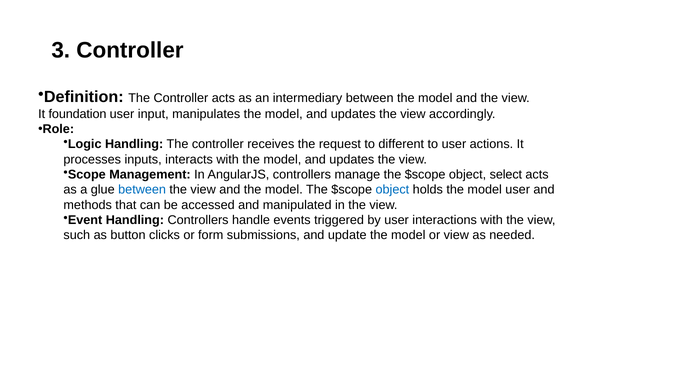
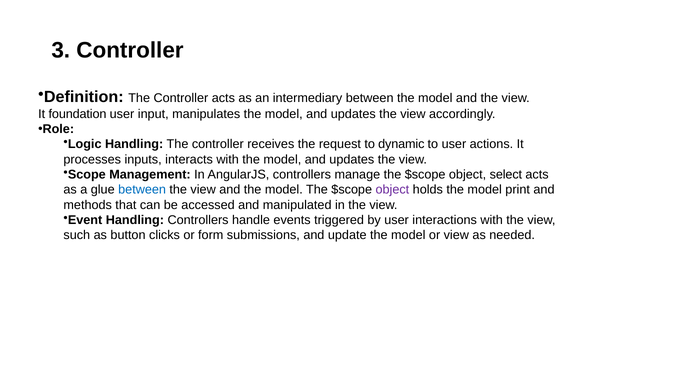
different: different -> dynamic (401, 144)
object colour: blue -> purple (392, 190)
model user: user -> print (518, 190)
